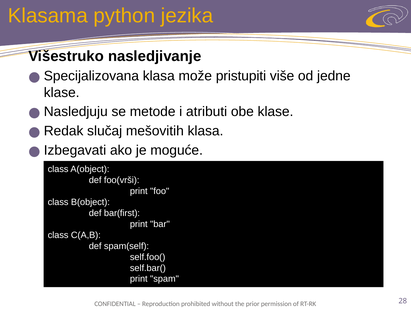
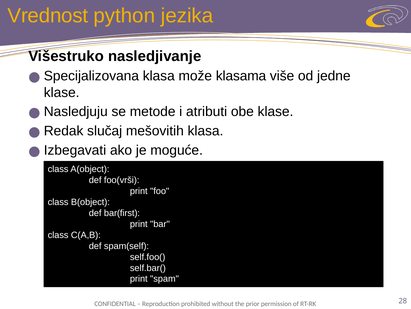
Klasama: Klasama -> Vrednost (48, 16)
pristupiti: pristupiti -> klasama (241, 76)
